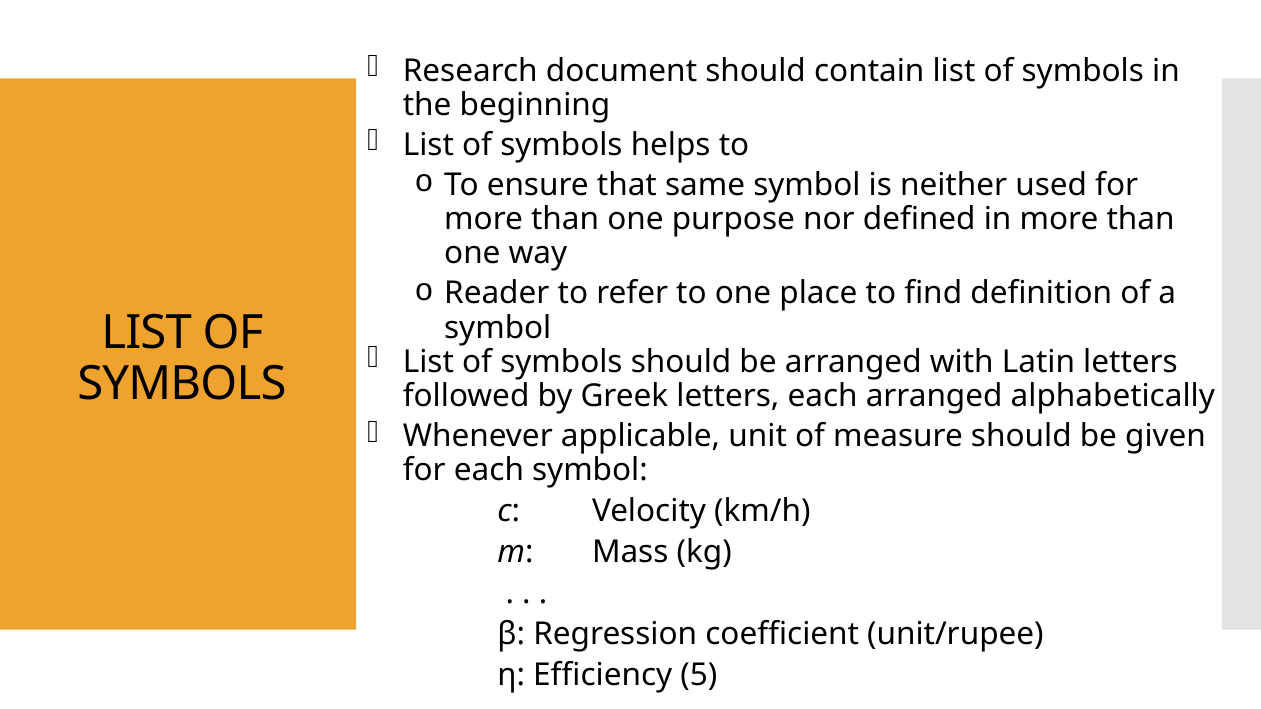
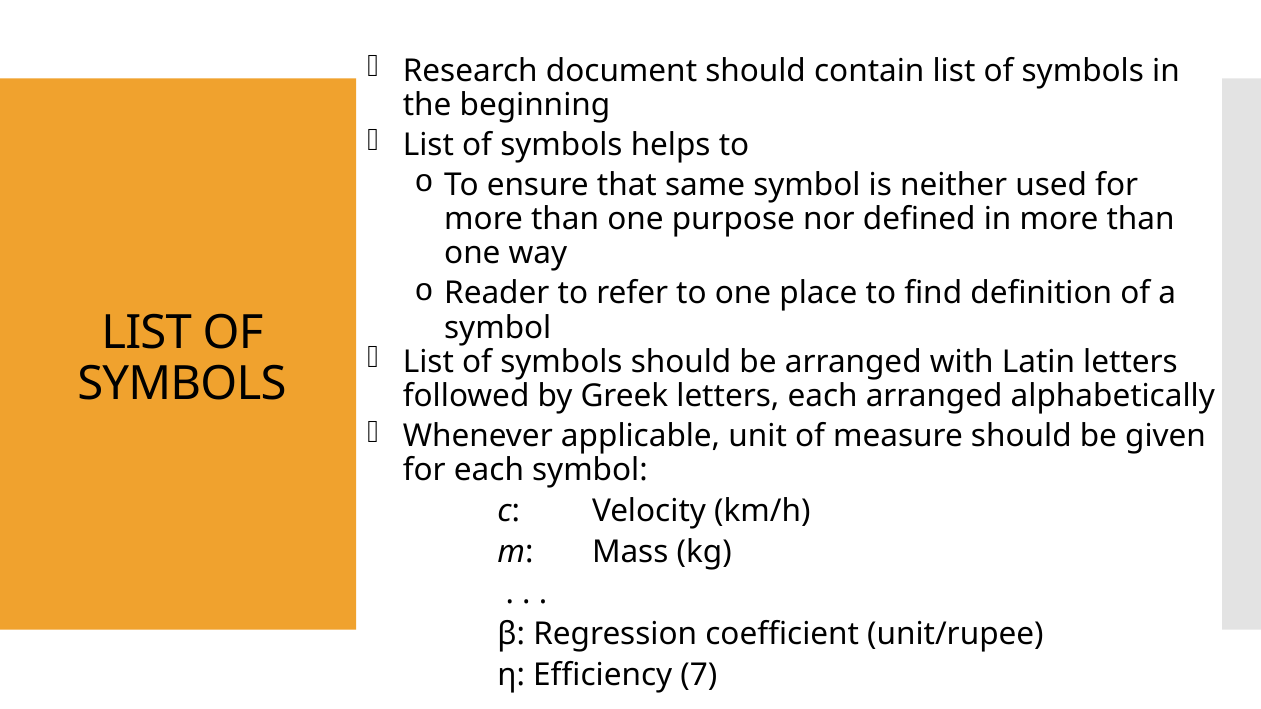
5: 5 -> 7 (699, 675)
